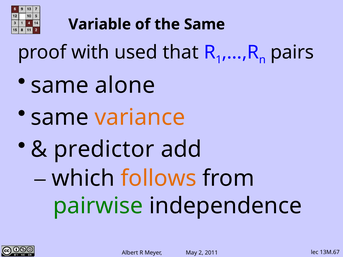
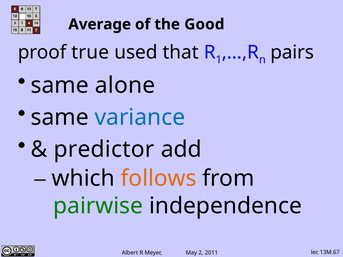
Variable: Variable -> Average (100, 24)
the Same: Same -> Good (204, 24)
with: with -> true (90, 52)
variance colour: orange -> blue (140, 117)
